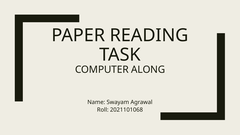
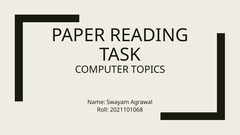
ALONG: ALONG -> TOPICS (148, 70)
